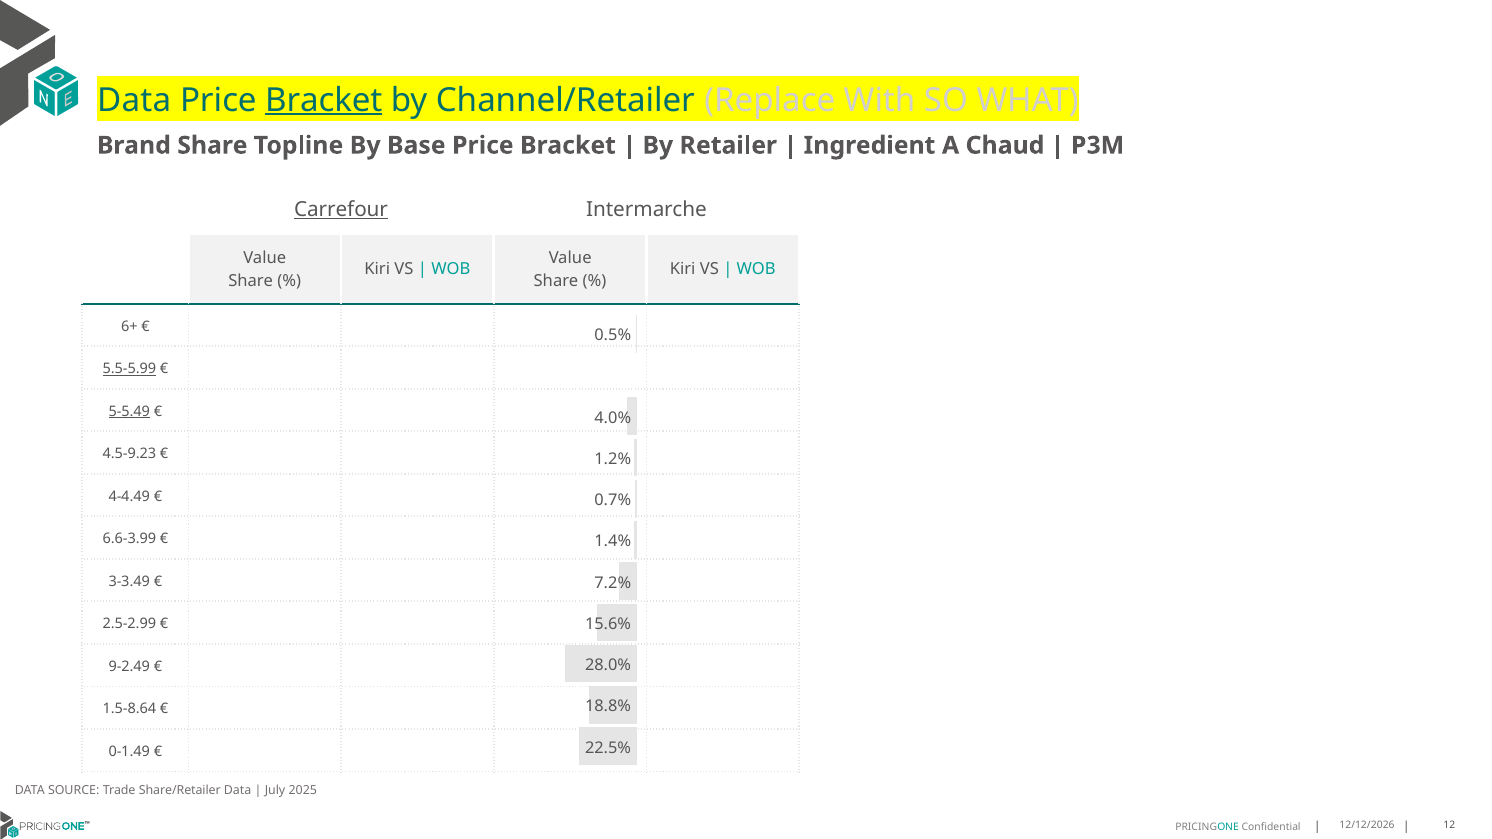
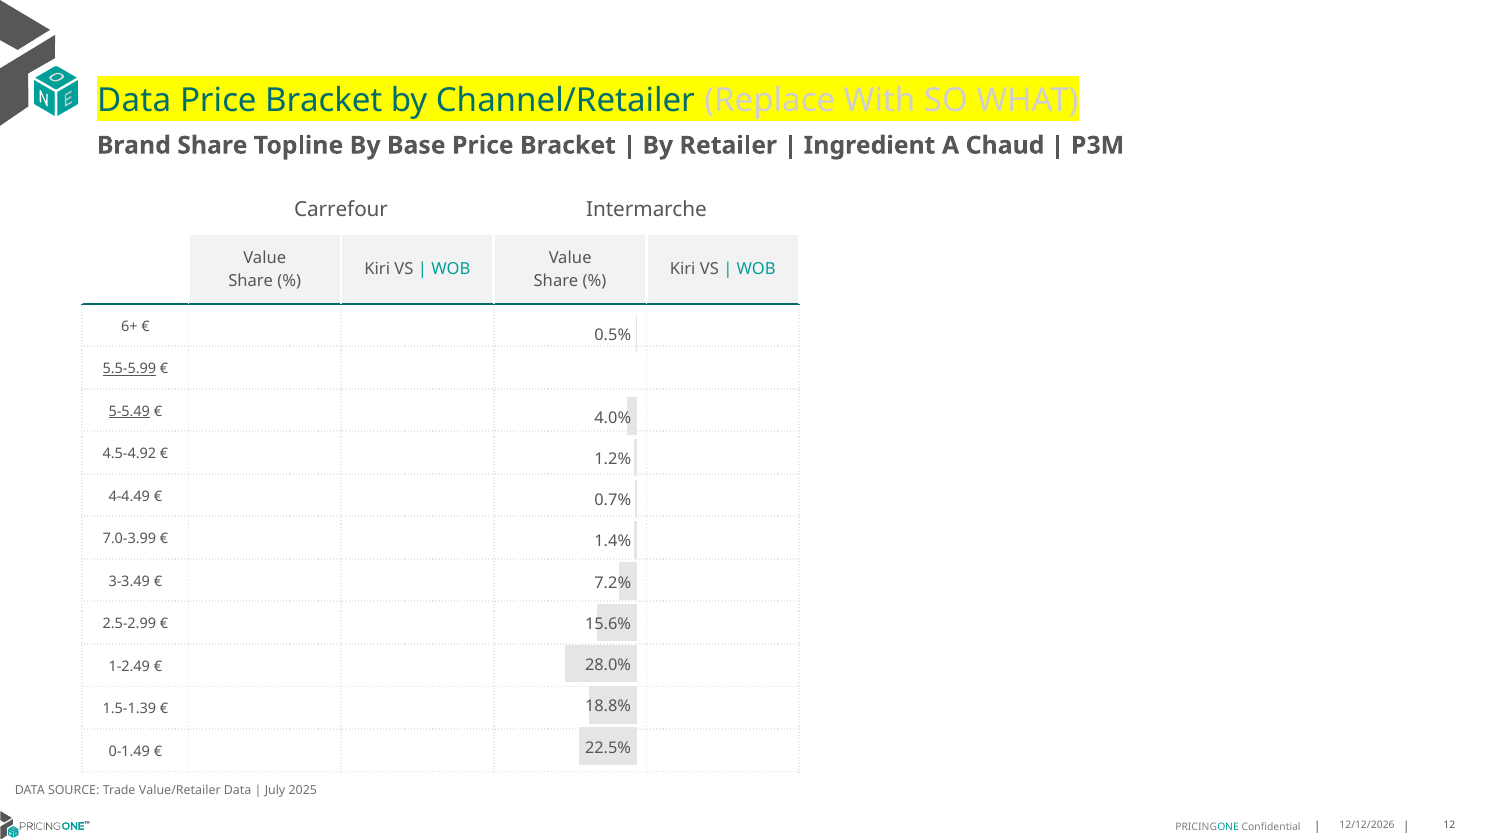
Bracket underline: present -> none (324, 100)
Carrefour underline: present -> none (341, 210)
4.5-9.23: 4.5-9.23 -> 4.5-4.92 (129, 454)
6.6-3.99: 6.6-3.99 -> 7.0-3.99 (129, 539)
9-2.49: 9-2.49 -> 1-2.49 (129, 667)
1.5-8.64: 1.5-8.64 -> 1.5-1.39 (129, 709)
Share/Retailer: Share/Retailer -> Value/Retailer (180, 790)
